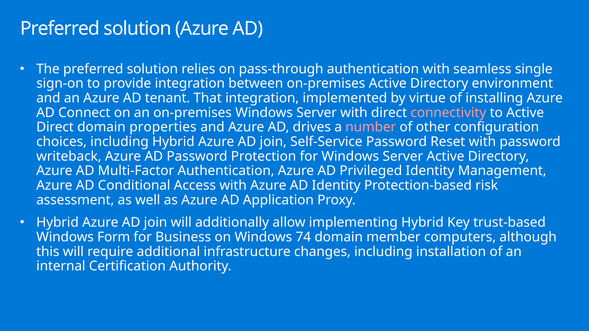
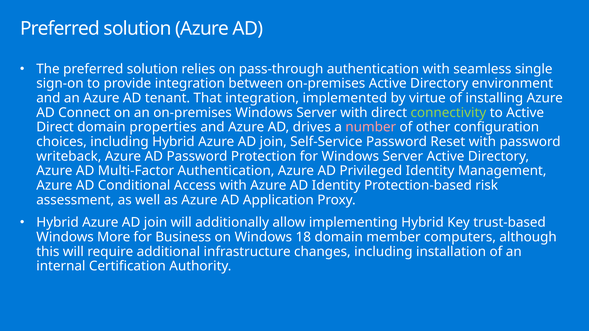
connectivity colour: pink -> light green (448, 113)
Form: Form -> More (114, 237)
74: 74 -> 18 (303, 237)
